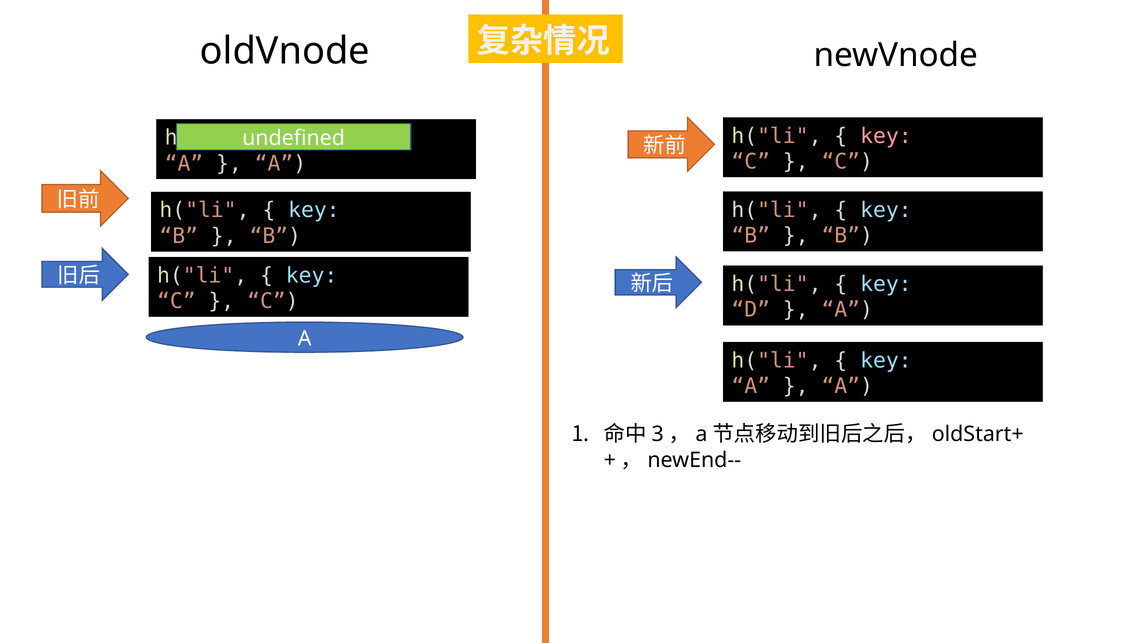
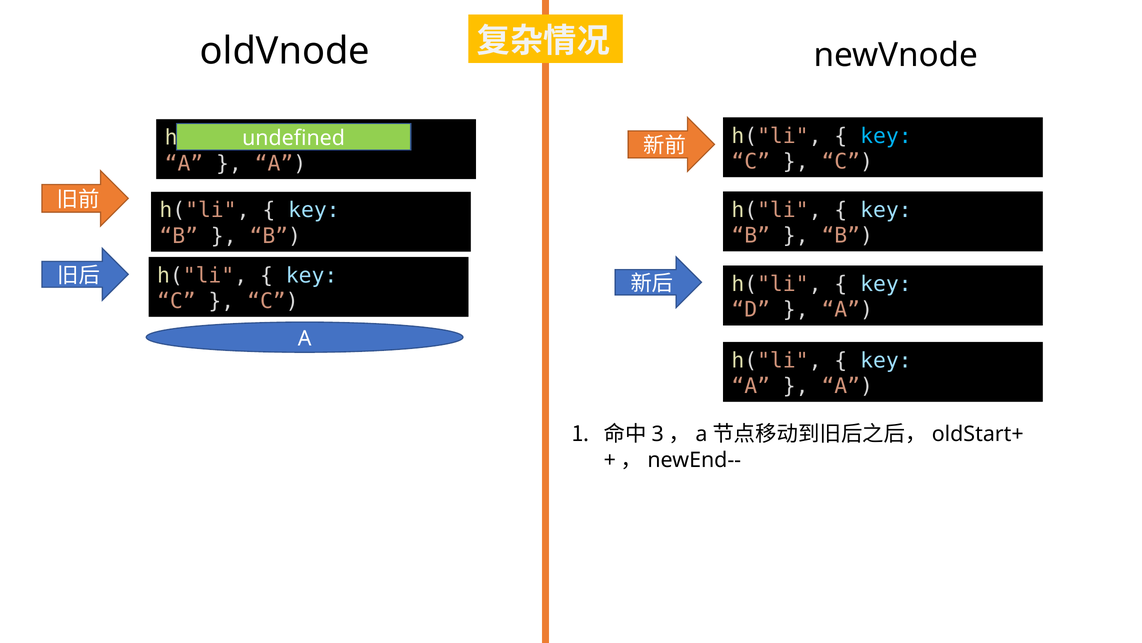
key colour: pink -> light blue (886, 136)
